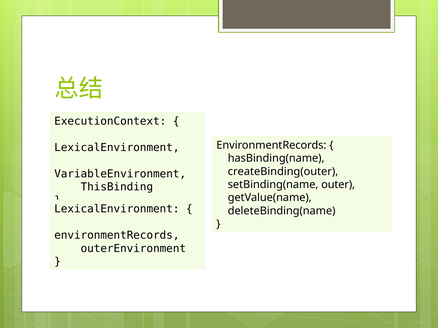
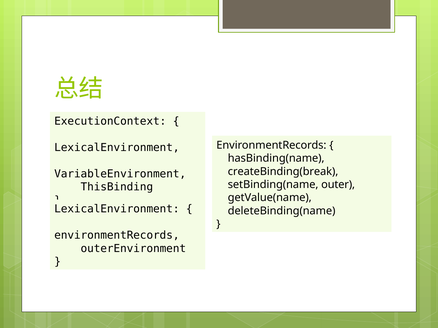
createBinding(outer: createBinding(outer -> createBinding(break (283, 172)
